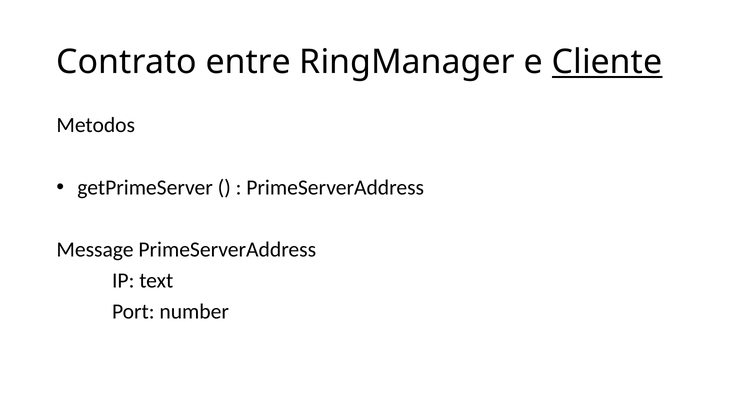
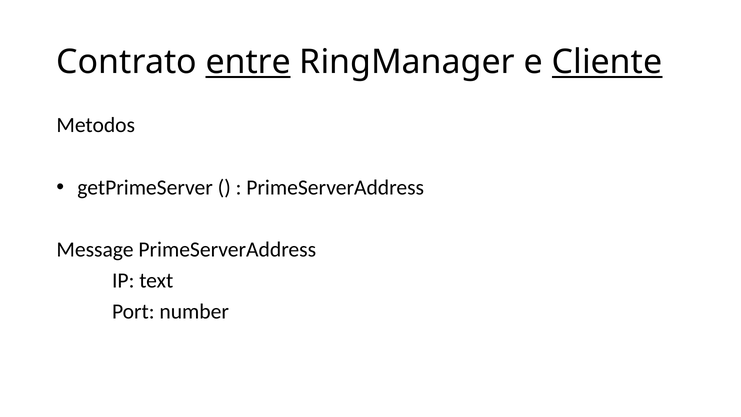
entre underline: none -> present (248, 62)
